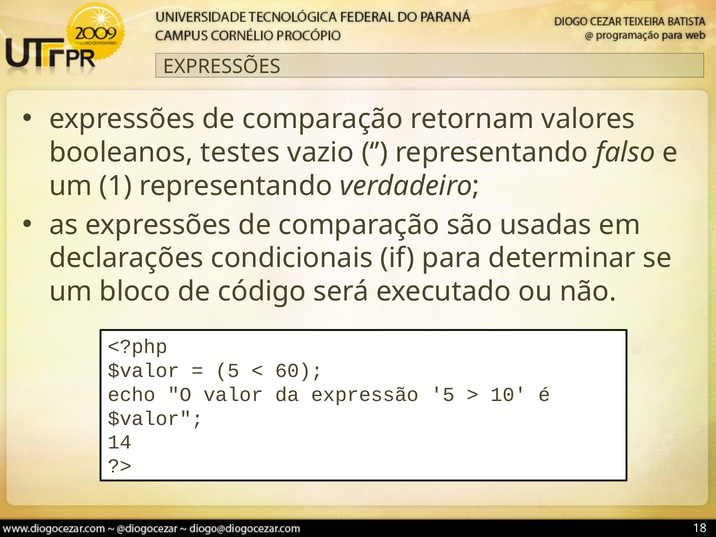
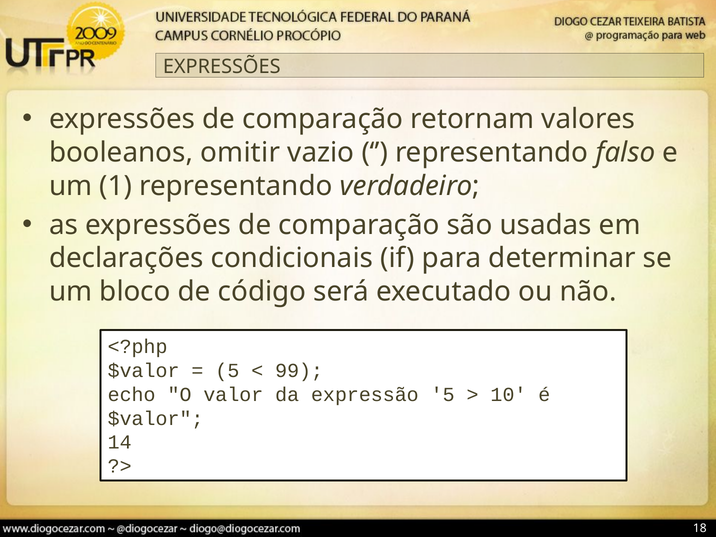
testes: testes -> omitir (240, 152)
60: 60 -> 99 (299, 371)
